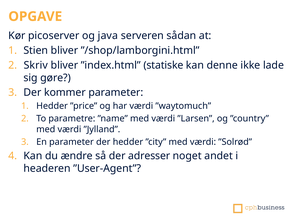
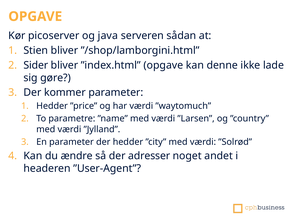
Skriv: Skriv -> Sider (36, 65)
”index.html statiske: statiske -> opgave (163, 65)
